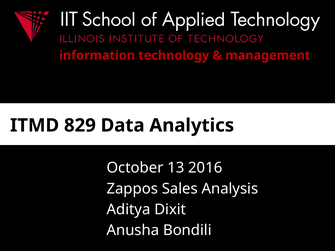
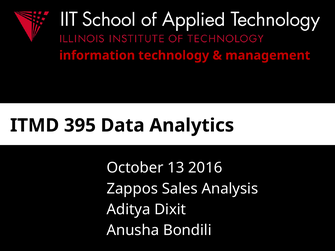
829: 829 -> 395 (80, 126)
